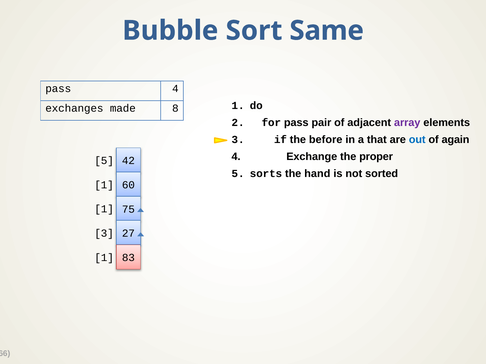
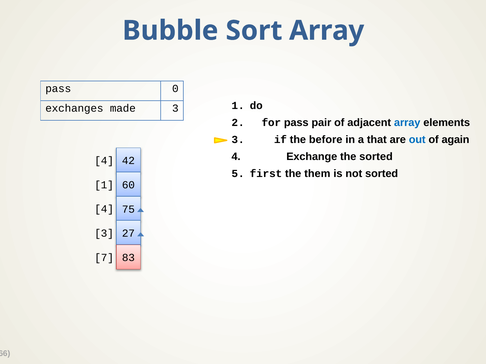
Sort Same: Same -> Array (327, 31)
pass 4: 4 -> 0 (175, 89)
made 8: 8 -> 3 (175, 109)
array colour: purple -> blue (407, 123)
the proper: proper -> sorted (376, 157)
5: 5 -> 4 (104, 161)
sorts: sorts -> first (266, 174)
hand: hand -> them (317, 174)
1: 1 -> 4 (104, 209)
1: 1 -> 7 (104, 258)
